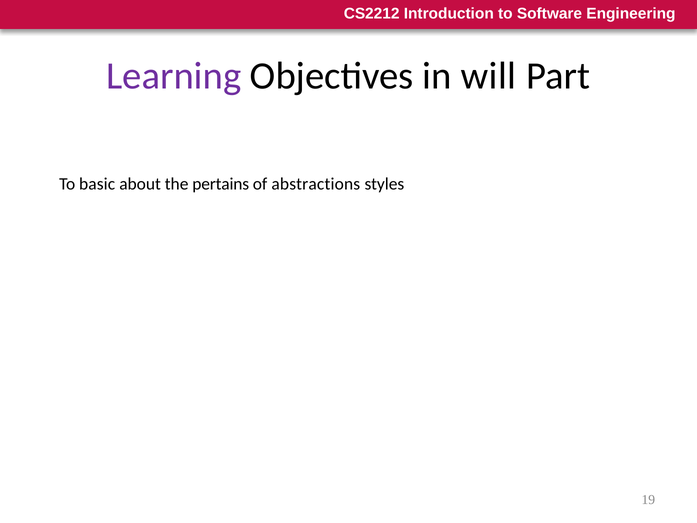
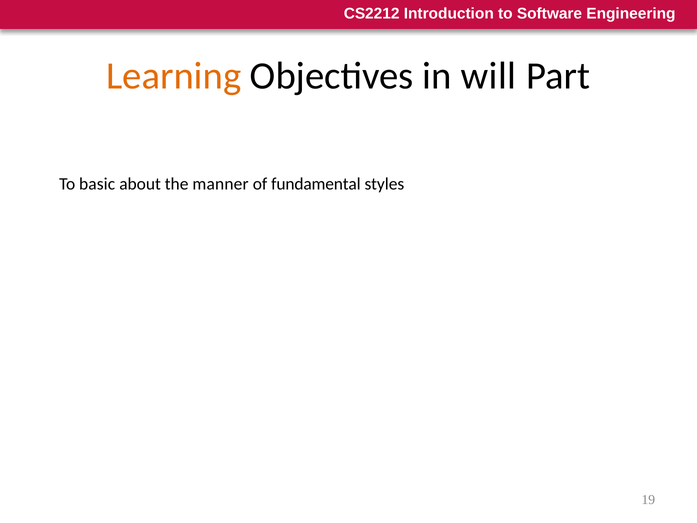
Learning colour: purple -> orange (174, 76)
pertains: pertains -> manner (221, 184)
abstractions: abstractions -> fundamental (316, 184)
